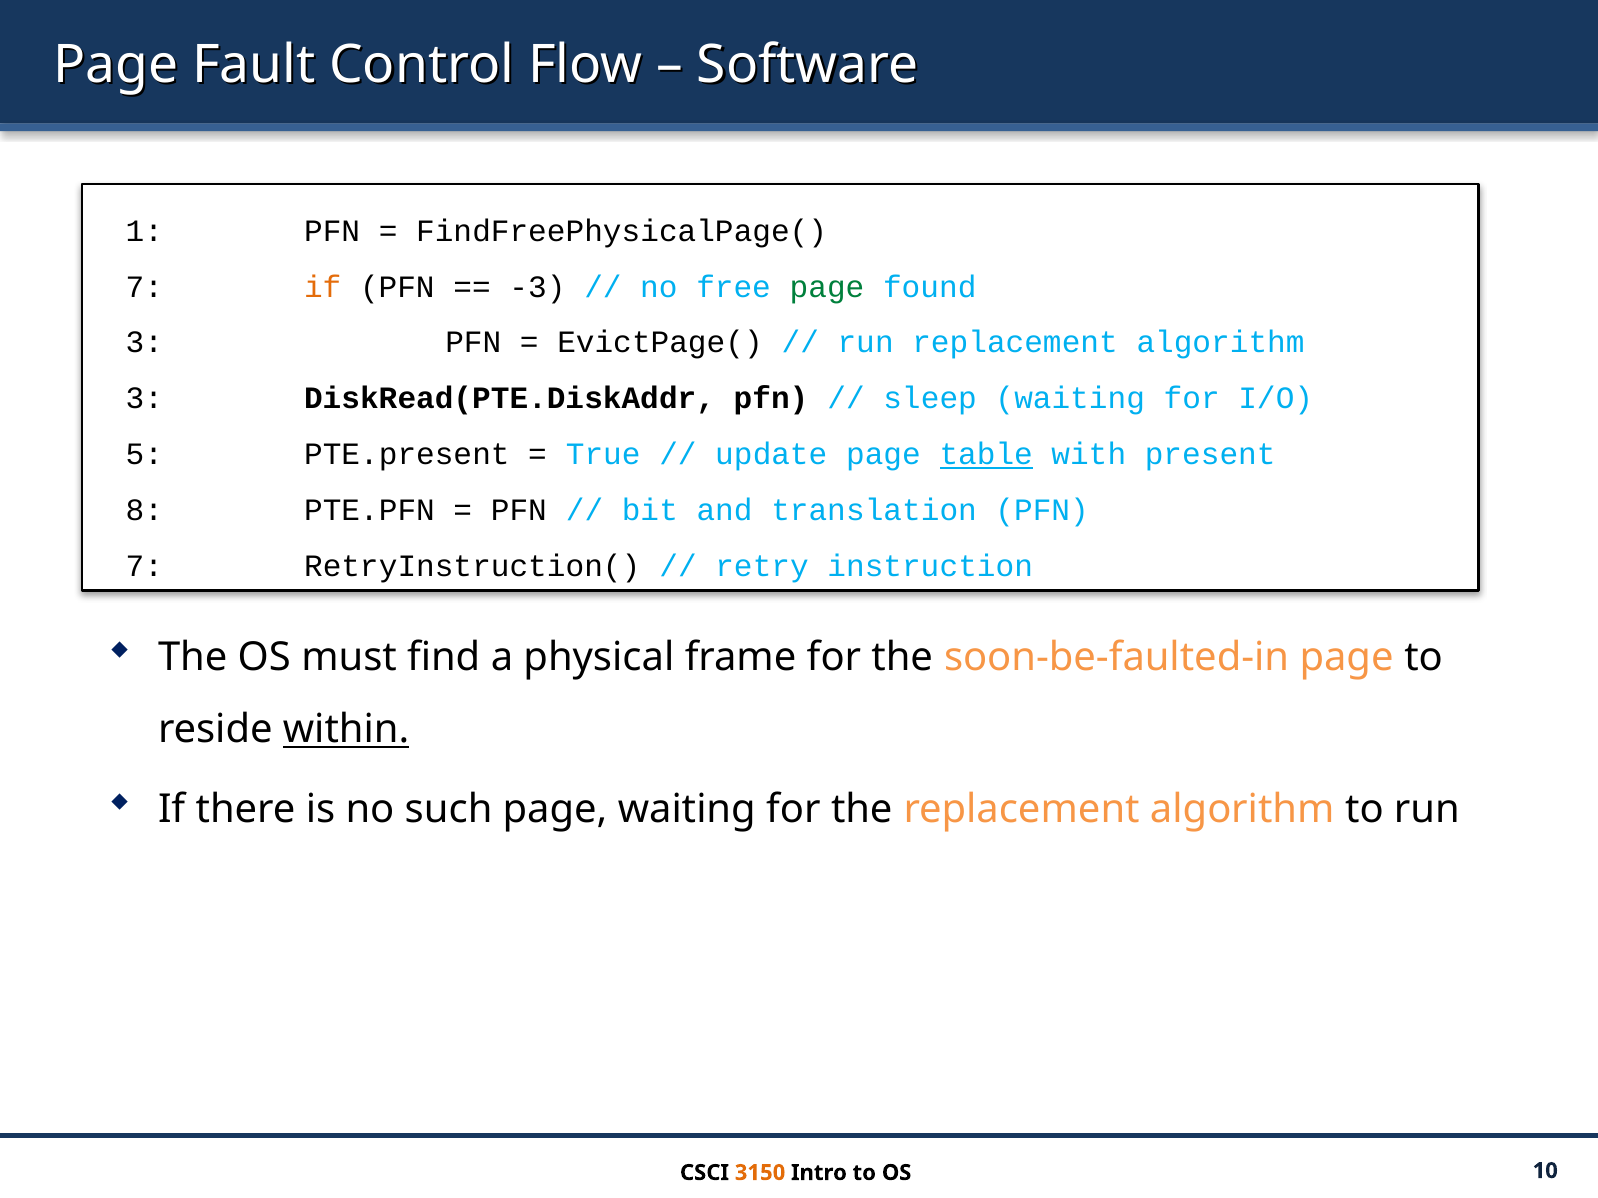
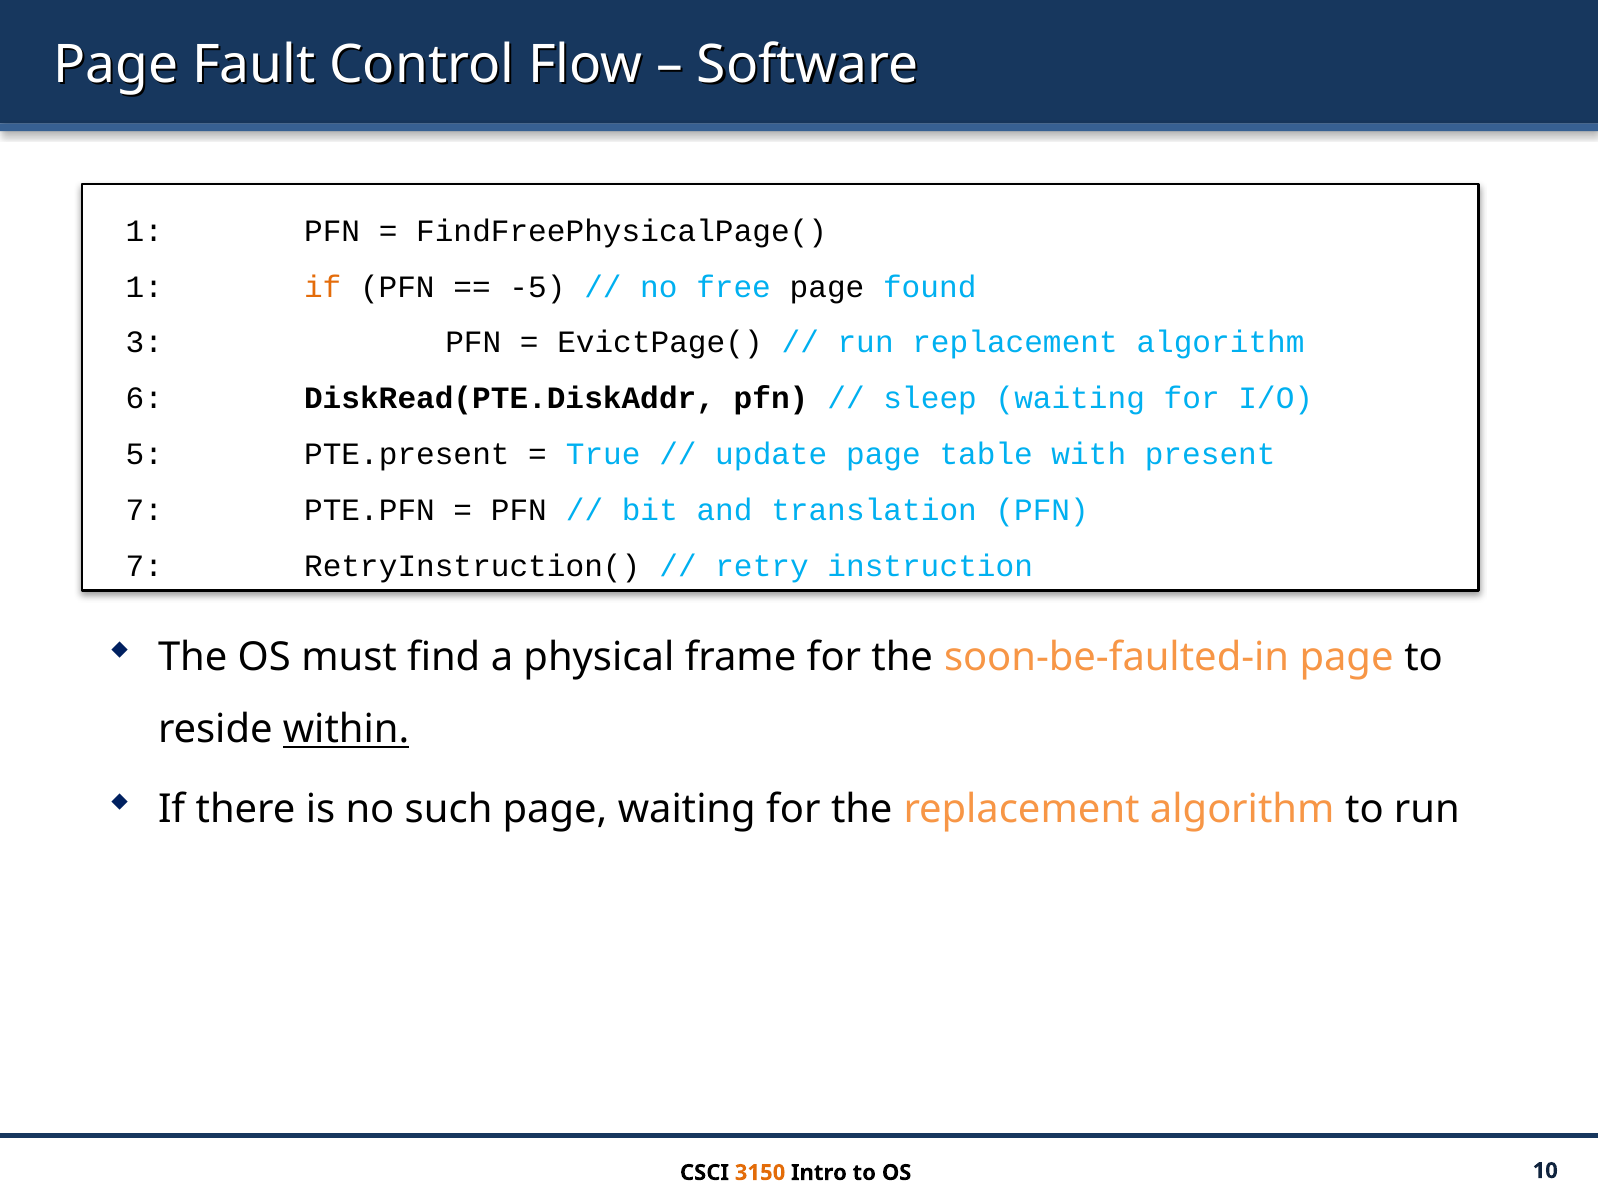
7: 7 -> 1 (144, 287)
-3: -3 -> -5 (537, 287)
page colour: green -> black (827, 287)
3: 3 -> 6 (144, 399)
table underline: present -> none (986, 455)
8: 8 -> 7 (144, 511)
